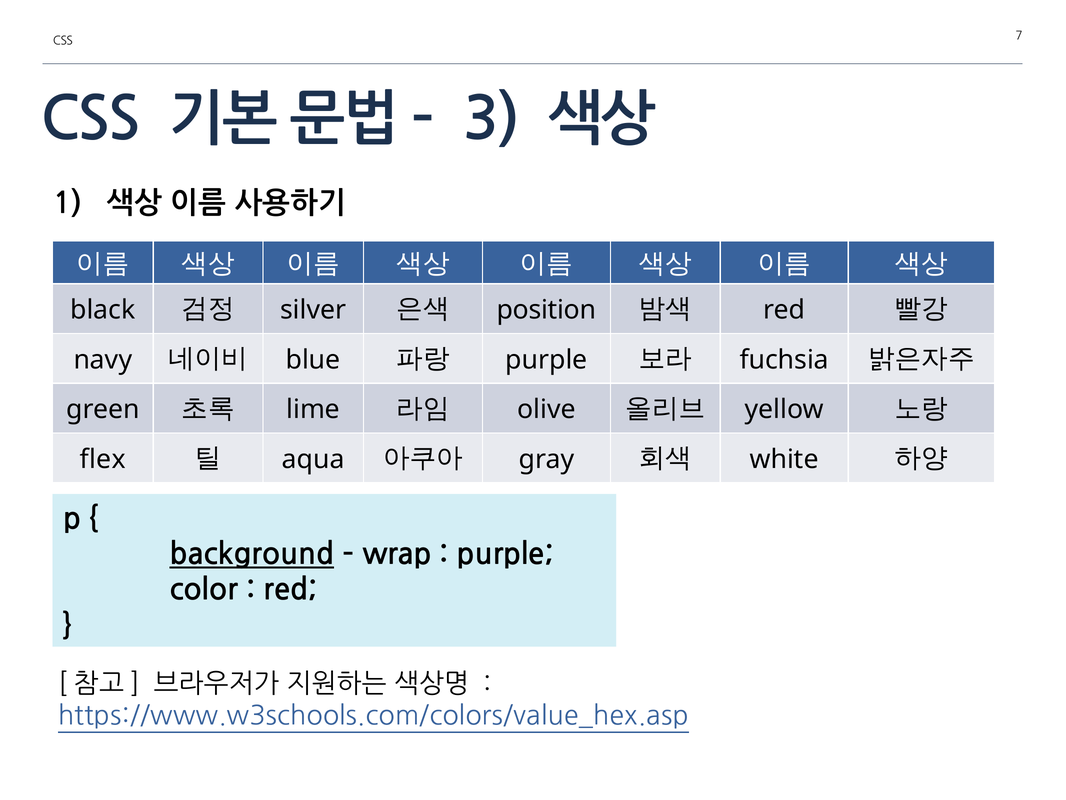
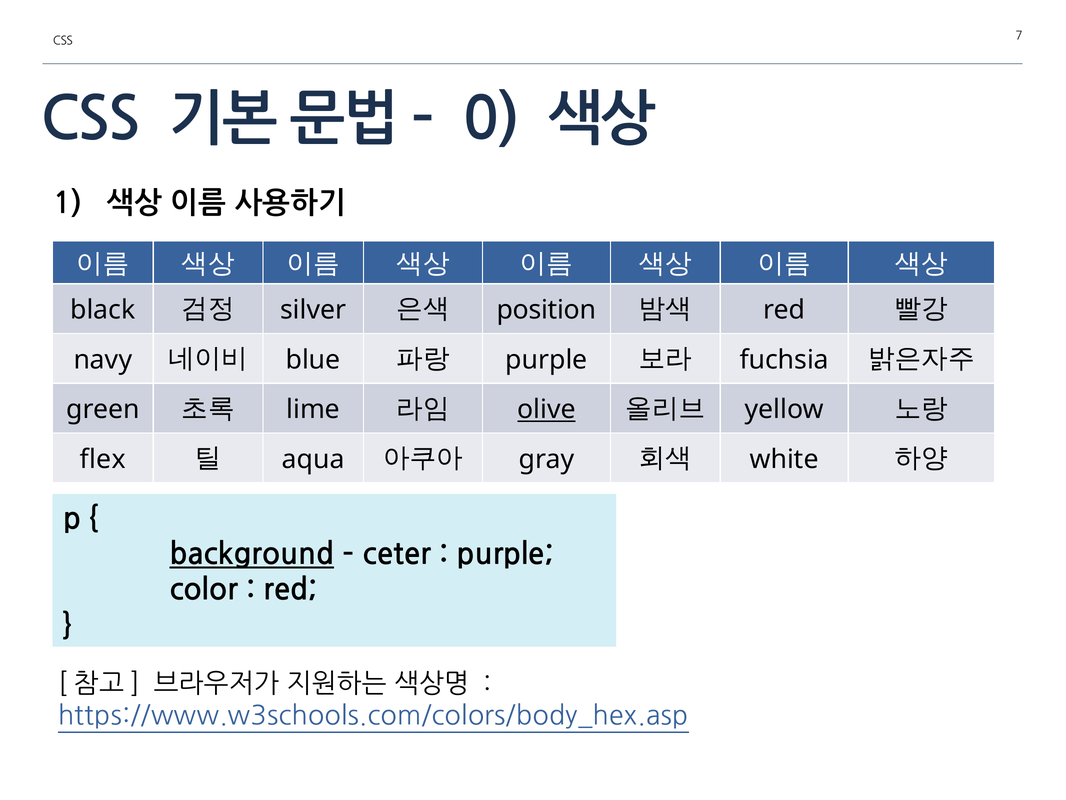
3: 3 -> 0 (491, 120)
olive underline: none -> present (546, 409)
wrap: wrap -> ceter (397, 554)
https://www.w3schools.com/colors/value_hex.asp: https://www.w3schools.com/colors/value_hex.asp -> https://www.w3schools.com/colors/body_hex.asp (373, 715)
